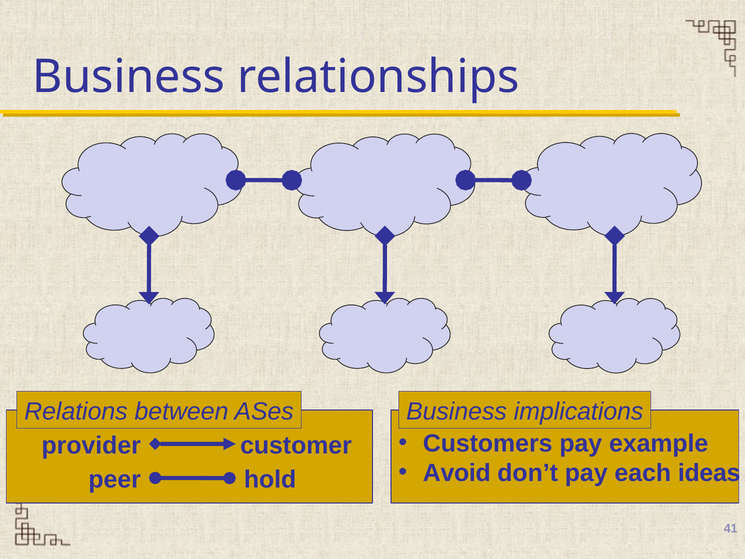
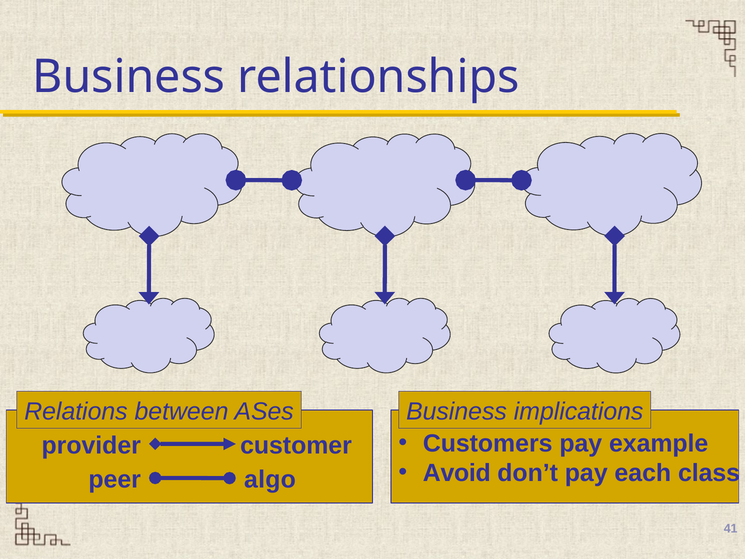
ideas: ideas -> class (709, 473)
hold: hold -> algo (270, 479)
